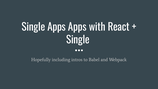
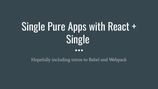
Single Apps: Apps -> Pure (56, 27)
